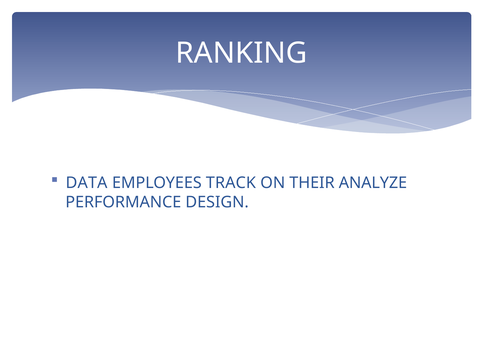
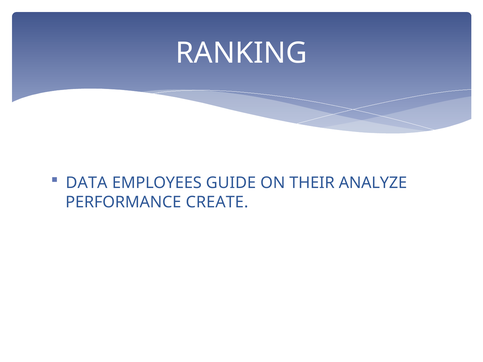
TRACK: TRACK -> GUIDE (231, 183)
DESIGN: DESIGN -> CREATE (217, 202)
